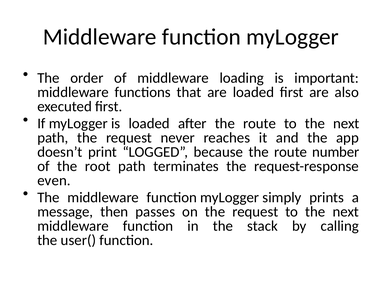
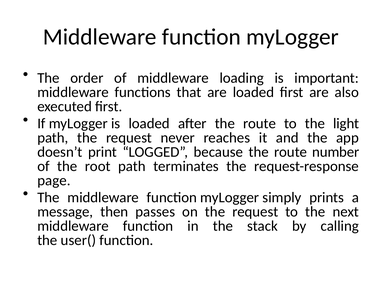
route to the next: next -> light (346, 124)
even: even -> page (54, 181)
